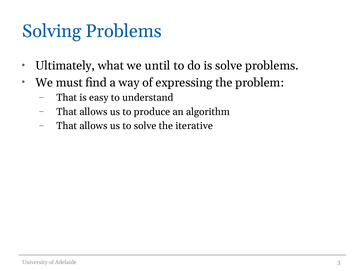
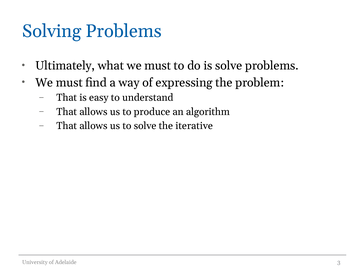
what we until: until -> must (158, 66)
